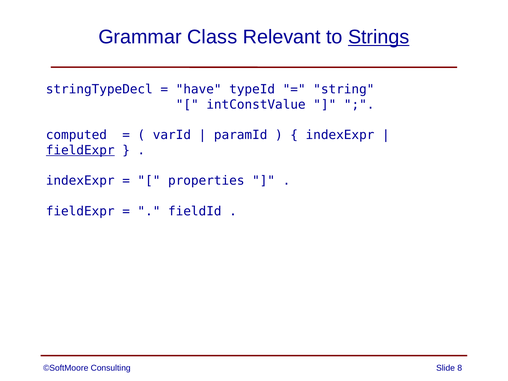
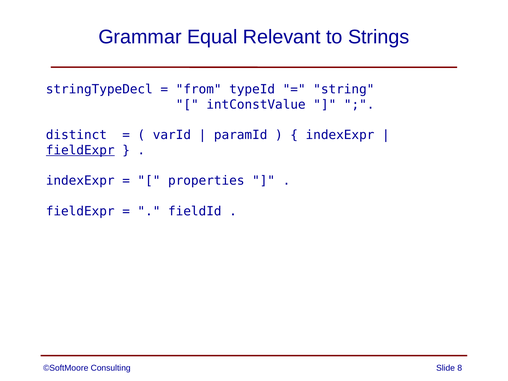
Class: Class -> Equal (212, 37)
Strings underline: present -> none (379, 37)
have: have -> from (199, 89)
computed: computed -> distinct (76, 135)
